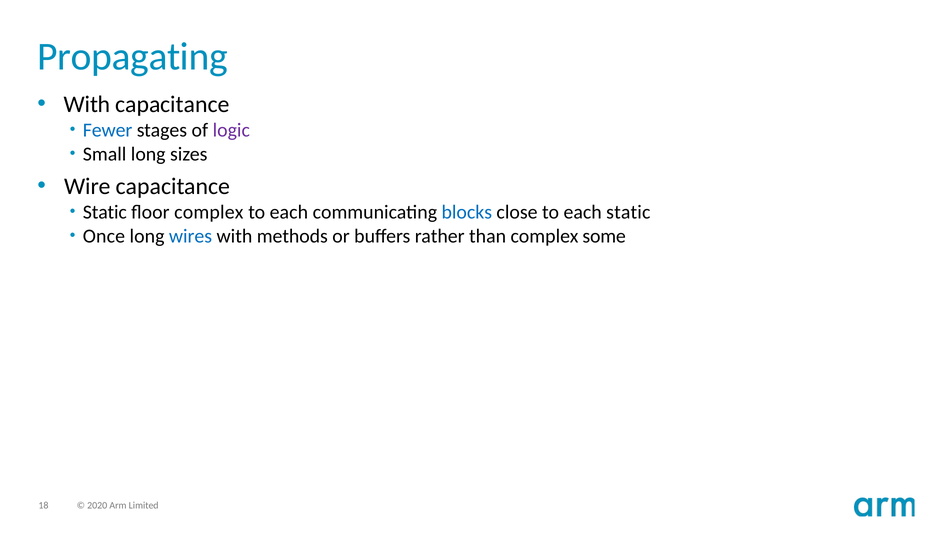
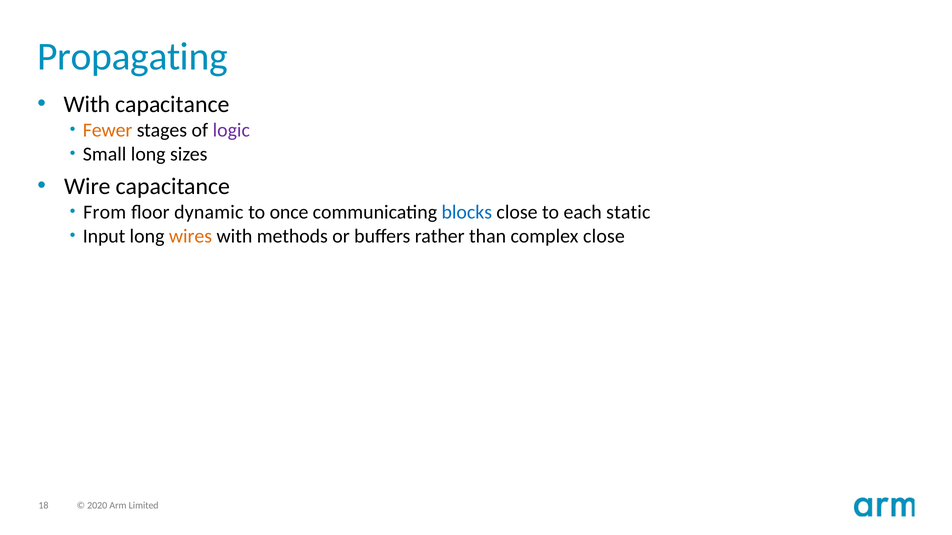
Fewer colour: blue -> orange (108, 130)
Static: Static -> From (105, 212)
floor complex: complex -> dynamic (209, 212)
each: each -> once (289, 212)
Once: Once -> Input (104, 236)
wires colour: blue -> orange (191, 236)
complex some: some -> close (604, 236)
